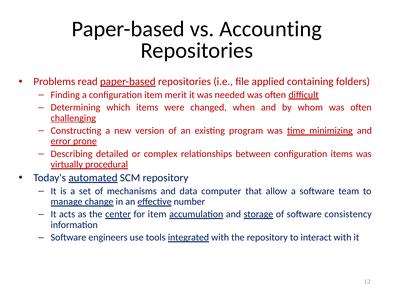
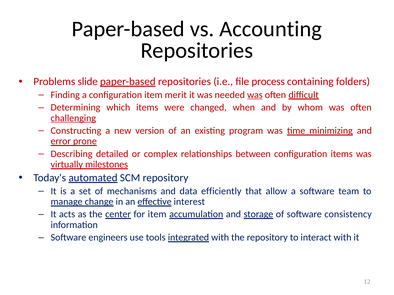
read: read -> slide (88, 82)
applied: applied -> process (268, 82)
was underline: none -> present (255, 95)
procedural: procedural -> milestones (107, 165)
computer: computer -> efficiently (221, 191)
number: number -> interest (189, 202)
